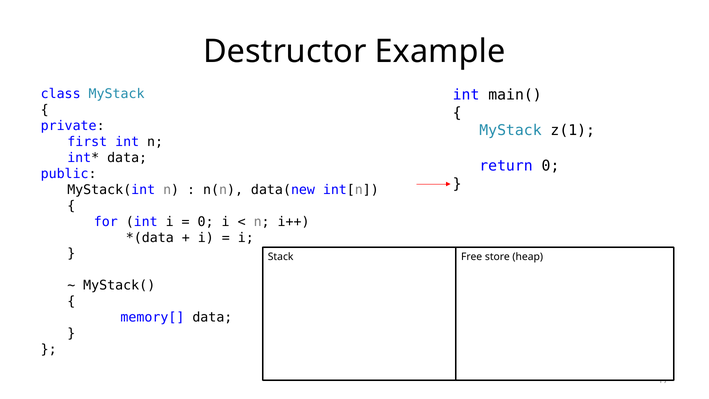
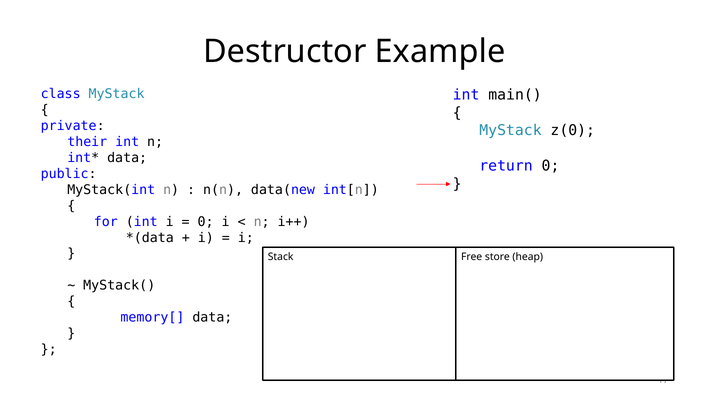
z(1: z(1 -> z(0 (573, 130)
first: first -> their (87, 142)
